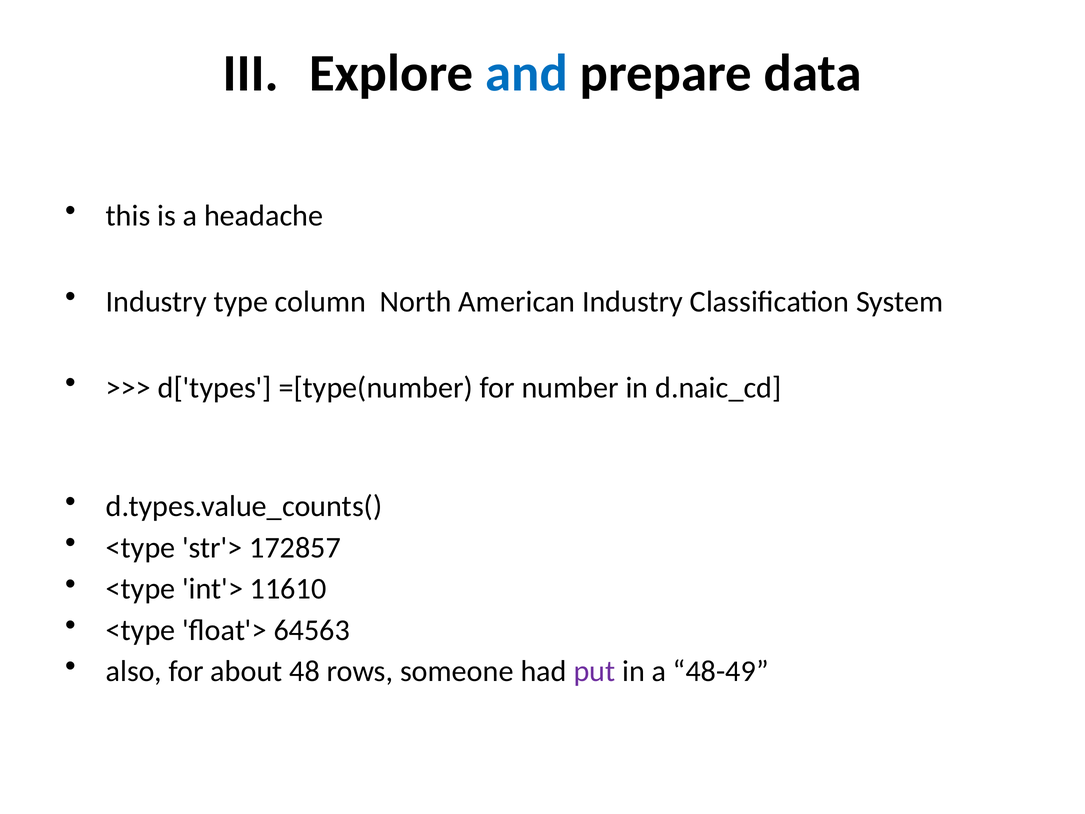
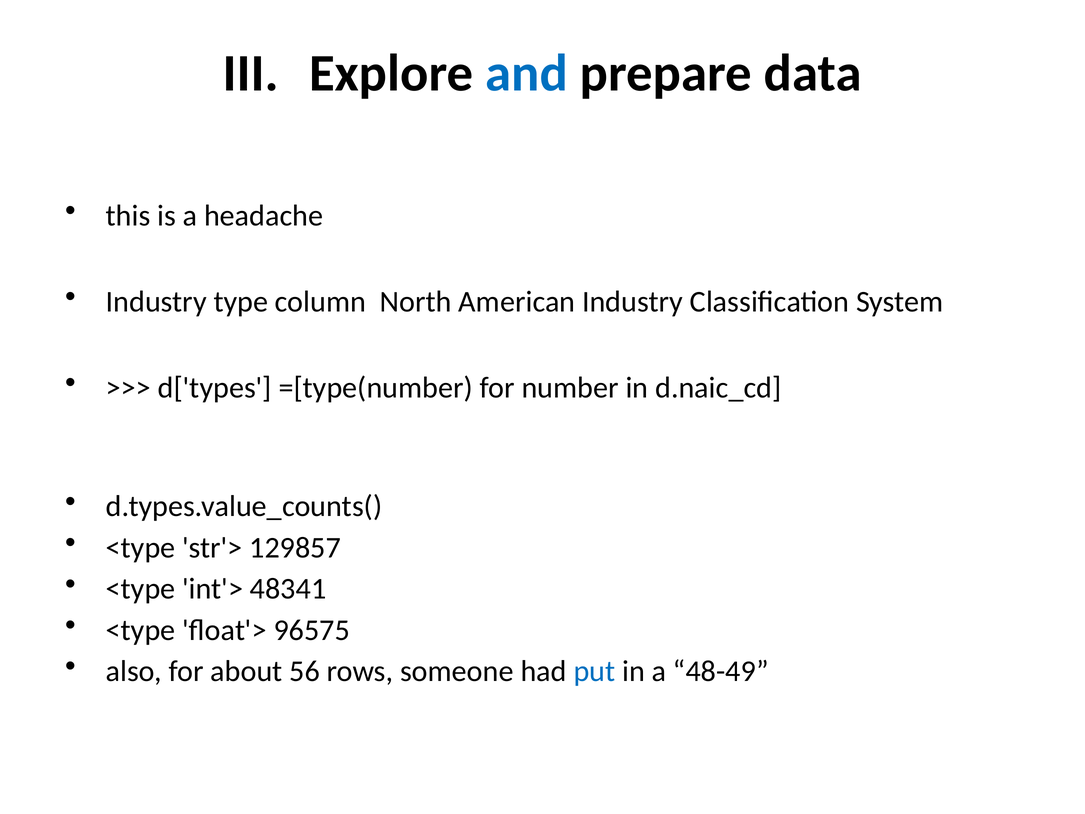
172857: 172857 -> 129857 (295, 547)
11610: 11610 -> 48341 (288, 589)
64563: 64563 -> 96575 (312, 630)
48: 48 -> 56 (305, 671)
put colour: purple -> blue (594, 671)
